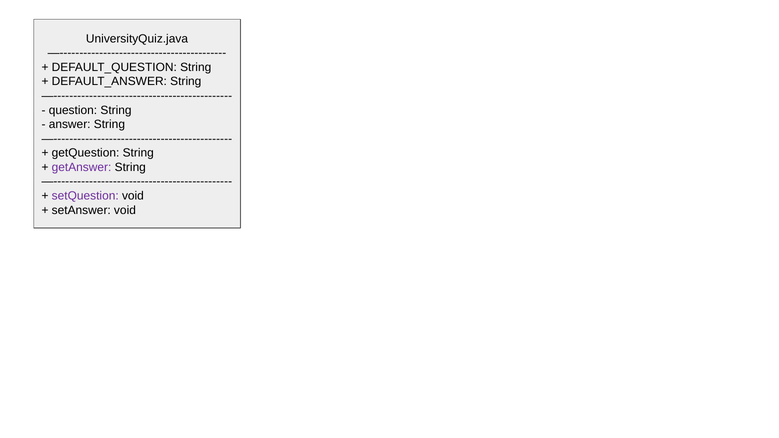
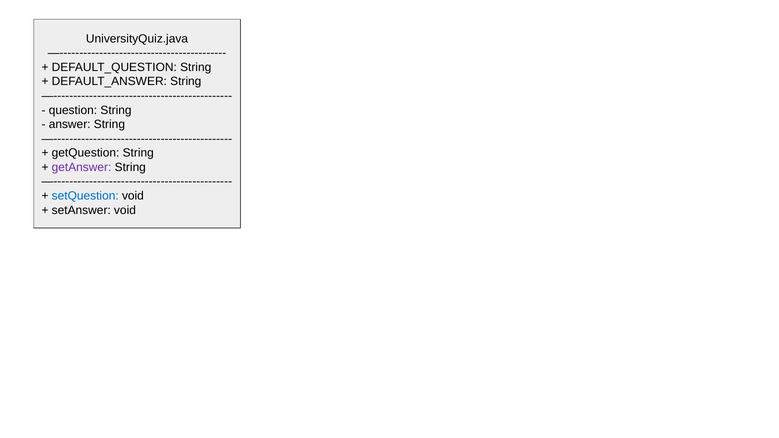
setQuestion colour: purple -> blue (85, 196)
